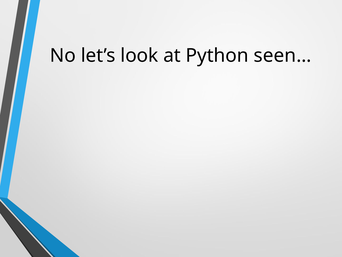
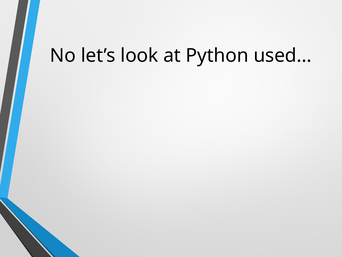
seen…: seen… -> used… (283, 55)
